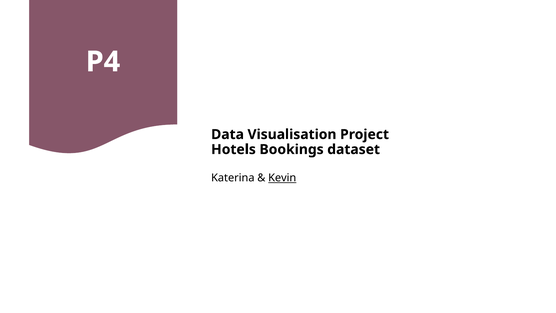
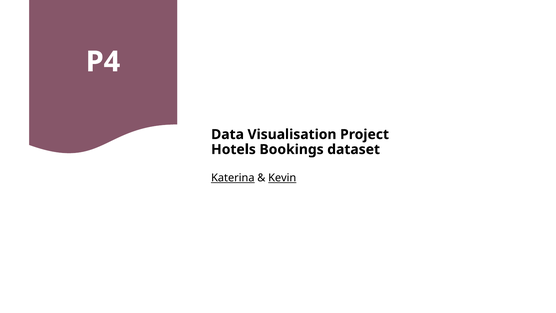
Katerina underline: none -> present (233, 178)
